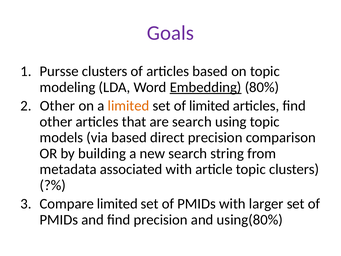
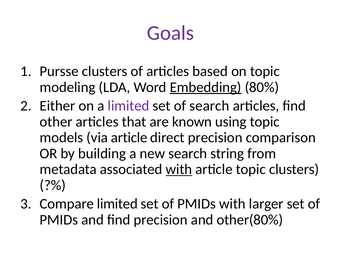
Other: Other -> Either (57, 106)
limited colour: orange -> purple (129, 106)
of limited: limited -> search (209, 106)
are search: search -> known (192, 122)
via based: based -> article (129, 137)
with underline: none -> present (179, 169)
using(80%: using(80% -> other(80% (250, 219)
